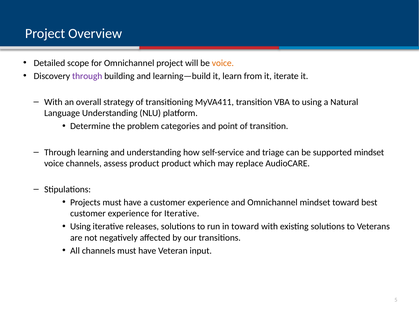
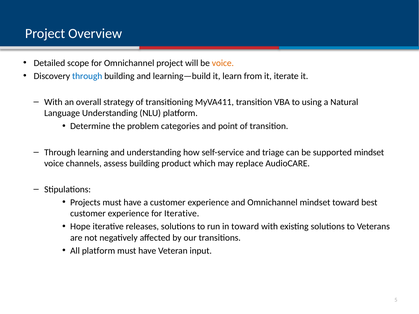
through colour: purple -> blue (87, 76)
assess product: product -> building (144, 164)
Using: Using -> Hope (80, 227)
All channels: channels -> platform (99, 251)
